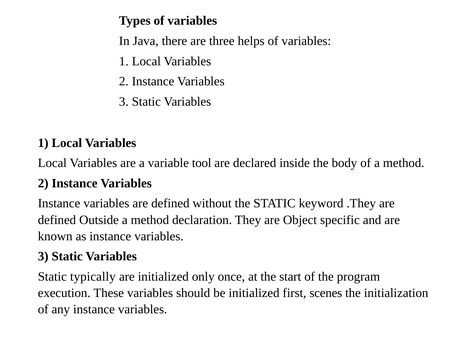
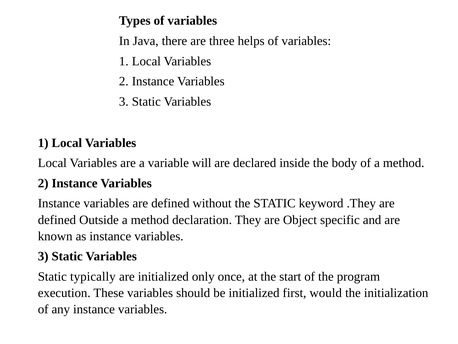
tool: tool -> will (202, 163)
scenes: scenes -> would (326, 292)
